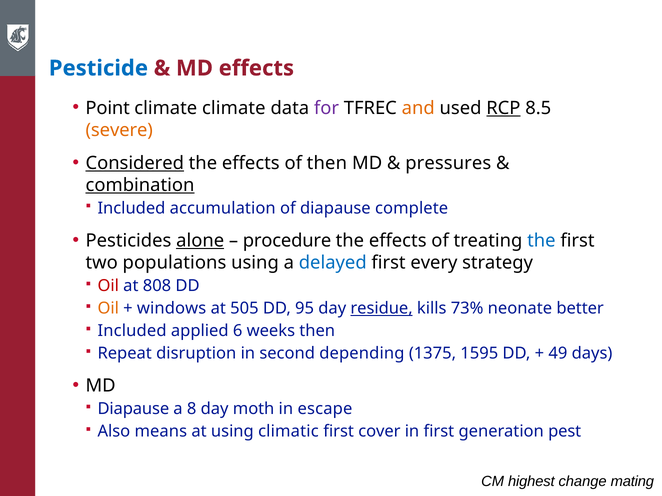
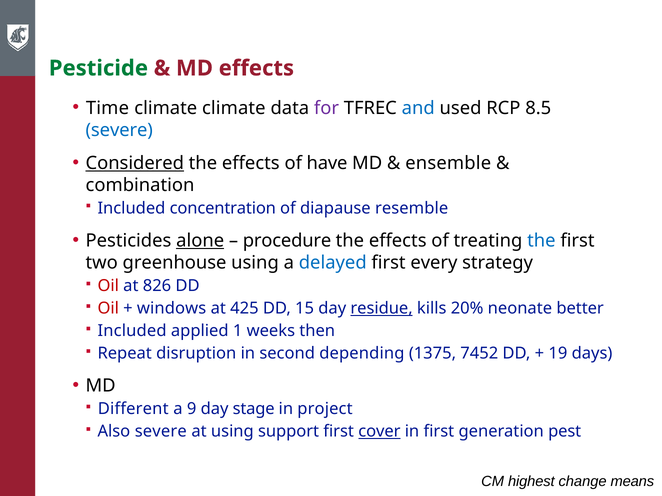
Pesticide colour: blue -> green (98, 68)
Point: Point -> Time (107, 108)
and colour: orange -> blue (418, 108)
RCP underline: present -> none (503, 108)
severe colour: orange -> blue (119, 130)
of then: then -> have (327, 163)
pressures: pressures -> ensemble (448, 163)
combination underline: present -> none (140, 185)
accumulation: accumulation -> concentration (223, 208)
complete: complete -> resemble (412, 208)
populations: populations -> greenhouse (175, 263)
808: 808 -> 826 (157, 286)
Oil colour: orange -> red (108, 309)
505: 505 -> 425 (244, 309)
95: 95 -> 15 (305, 309)
73%: 73% -> 20% (467, 309)
6: 6 -> 1 (238, 331)
1595: 1595 -> 7452 (479, 354)
49: 49 -> 19 (558, 354)
Diapause: Diapause -> Different (133, 409)
8: 8 -> 9 (192, 409)
moth: moth -> stage (254, 409)
escape: escape -> project (325, 409)
Also means: means -> severe (161, 432)
climatic: climatic -> support (289, 432)
cover underline: none -> present (379, 432)
mating: mating -> means (632, 482)
